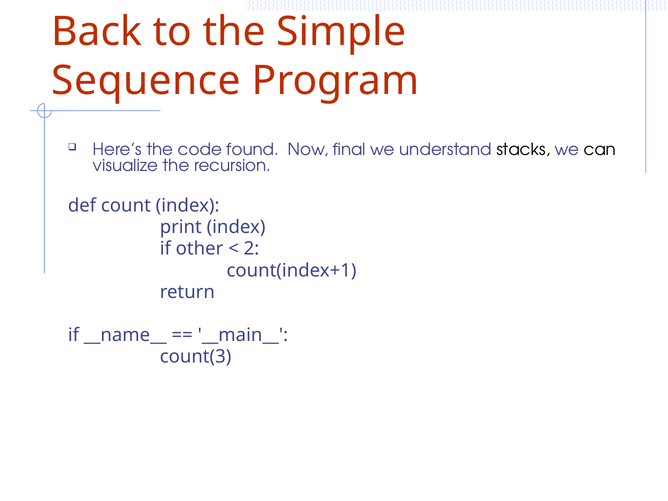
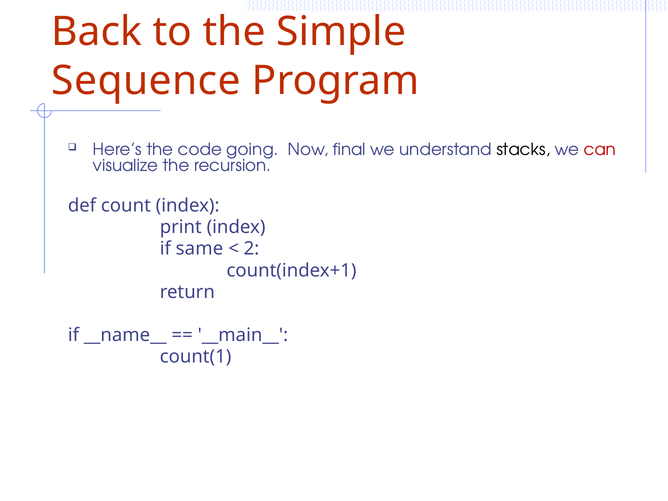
found: found -> going (253, 150)
can colour: black -> red (600, 150)
other: other -> same (199, 249)
count(3: count(3 -> count(1 (196, 357)
